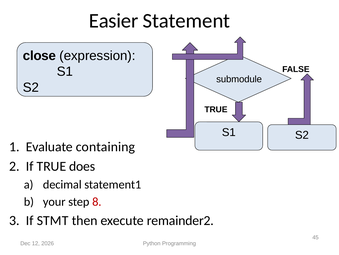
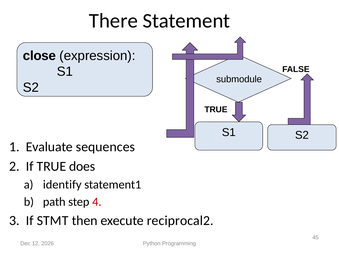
Easier: Easier -> There (113, 21)
containing: containing -> sequences (105, 146)
decimal: decimal -> identify (62, 184)
your: your -> path (54, 201)
8: 8 -> 4 (97, 201)
remainder2: remainder2 -> reciprocal2 (180, 220)
